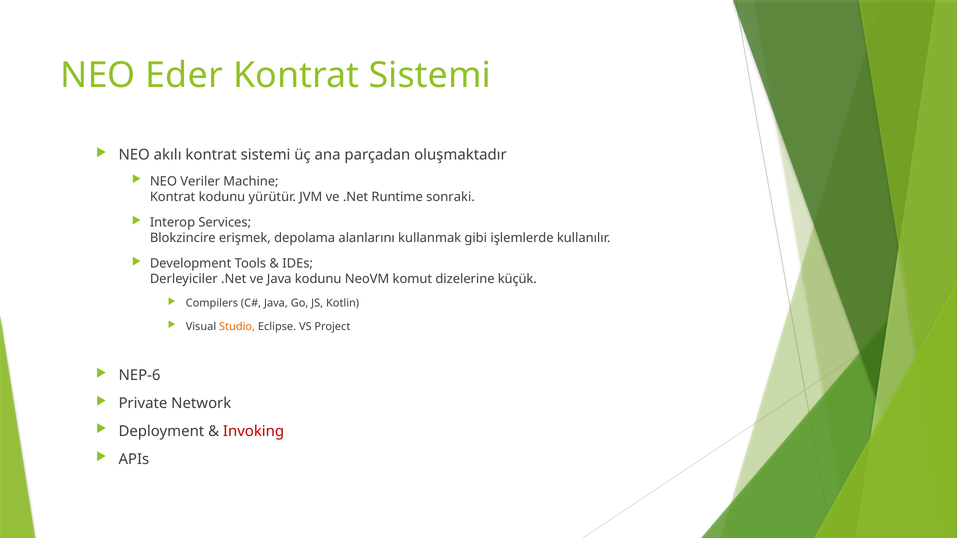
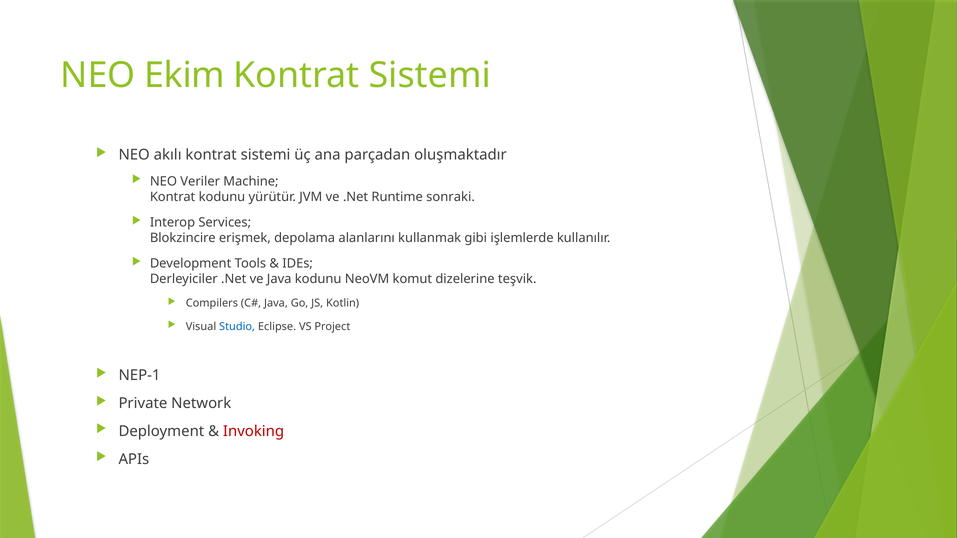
Eder: Eder -> Ekim (185, 75)
küçük: küçük -> teşvik (517, 279)
Studio colour: orange -> blue (237, 327)
NEP-6: NEP-6 -> NEP-1 (140, 376)
